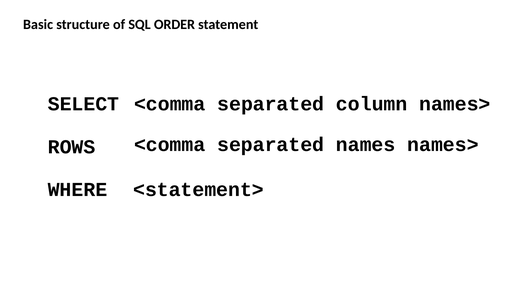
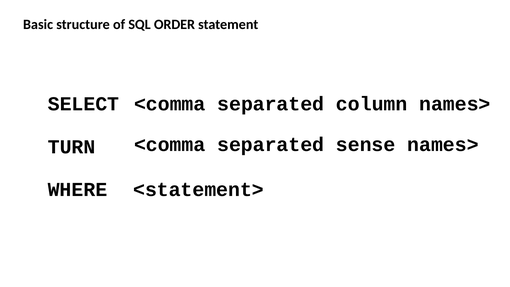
ROWS: ROWS -> TURN (72, 147)
names: names -> sense (366, 145)
